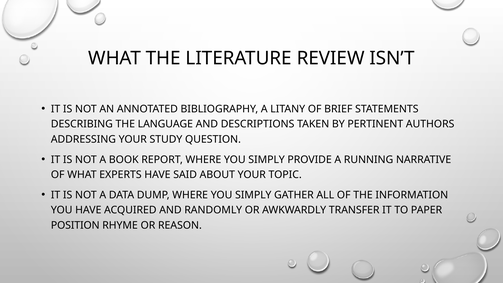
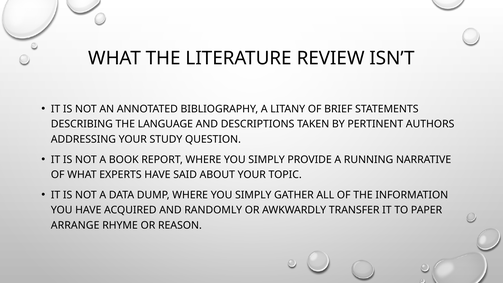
POSITION: POSITION -> ARRANGE (75, 225)
